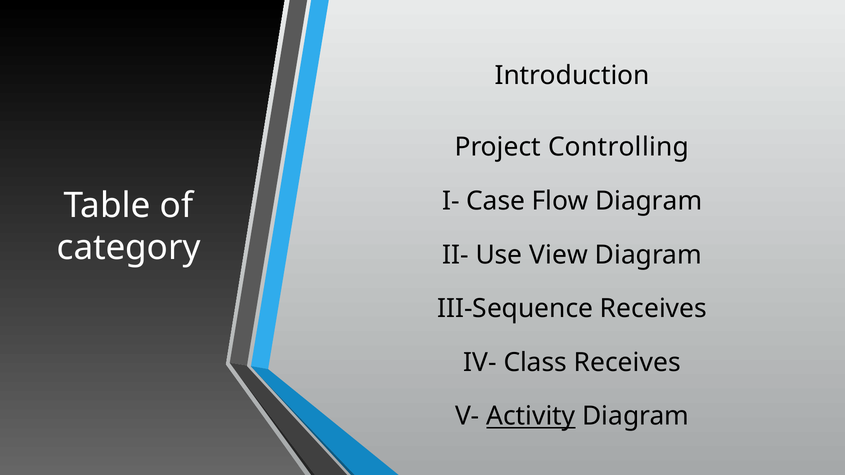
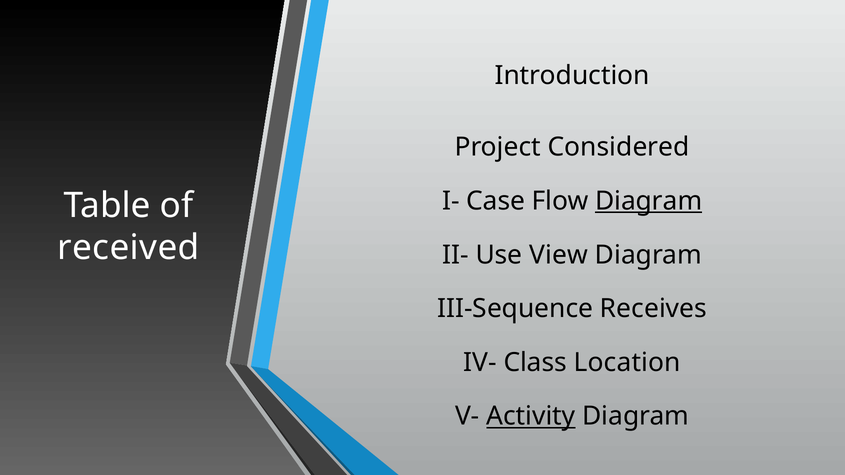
Controlling: Controlling -> Considered (619, 147)
Diagram underline: none -> present (649, 201)
category: category -> received (128, 248)
Class Receives: Receives -> Location (627, 363)
